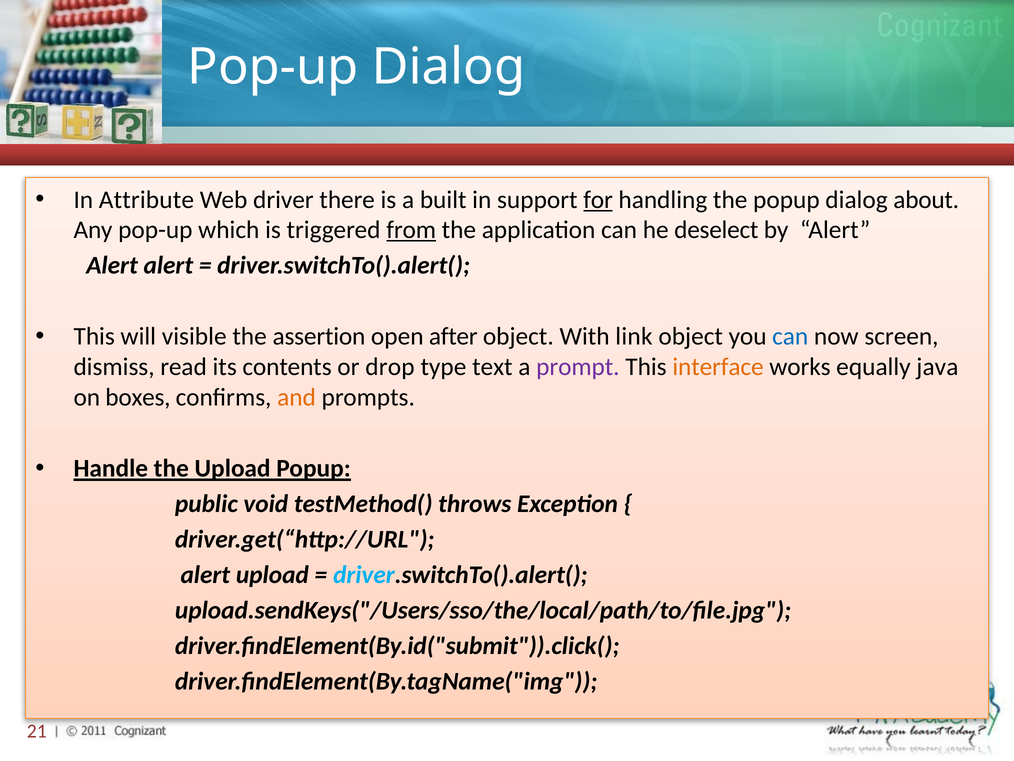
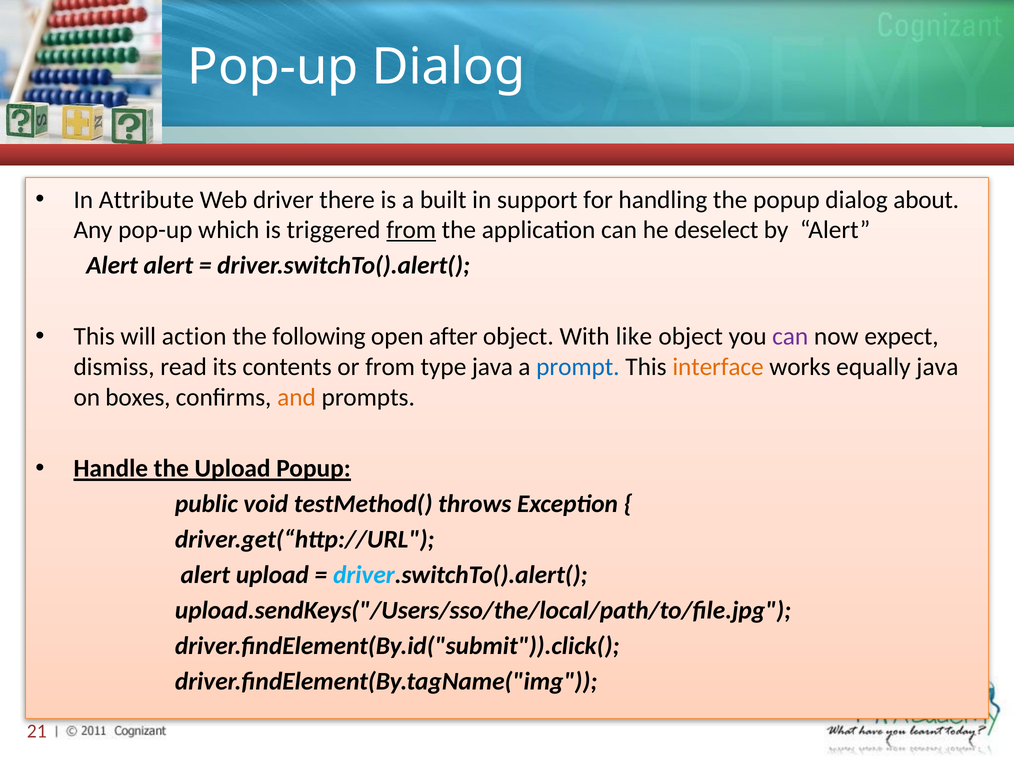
for underline: present -> none (598, 200)
visible: visible -> action (194, 336)
assertion: assertion -> following (319, 336)
link: link -> like (634, 336)
can colour: blue -> purple (790, 336)
screen: screen -> expect (902, 336)
or drop: drop -> from (390, 367)
type text: text -> java (492, 367)
prompt colour: purple -> blue (578, 367)
